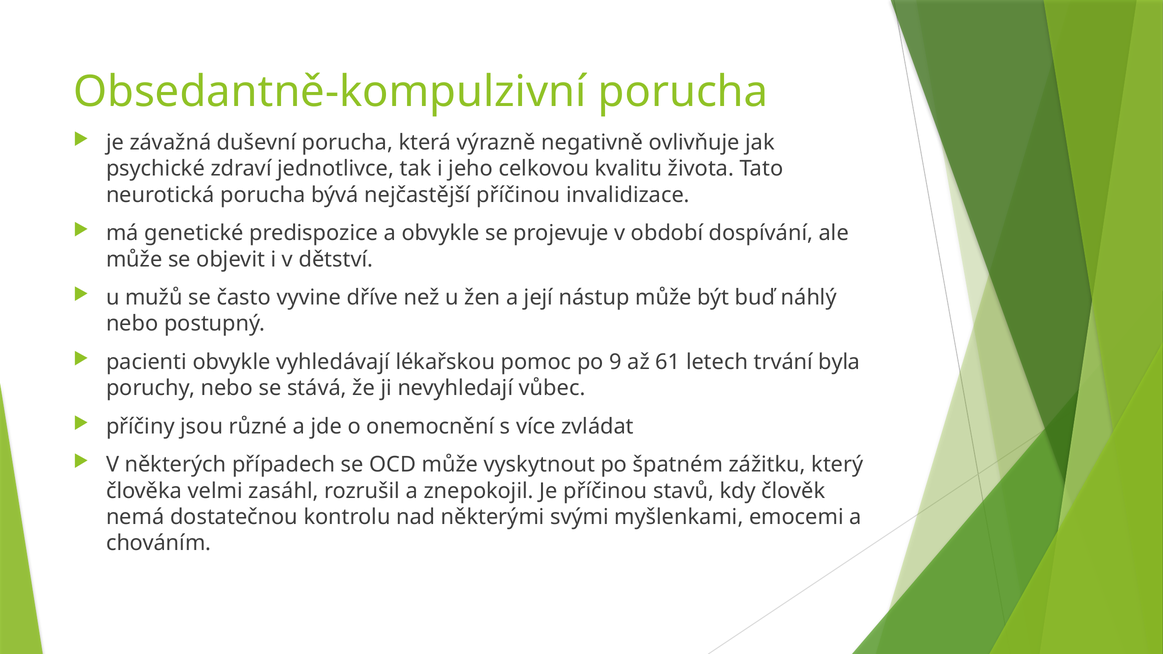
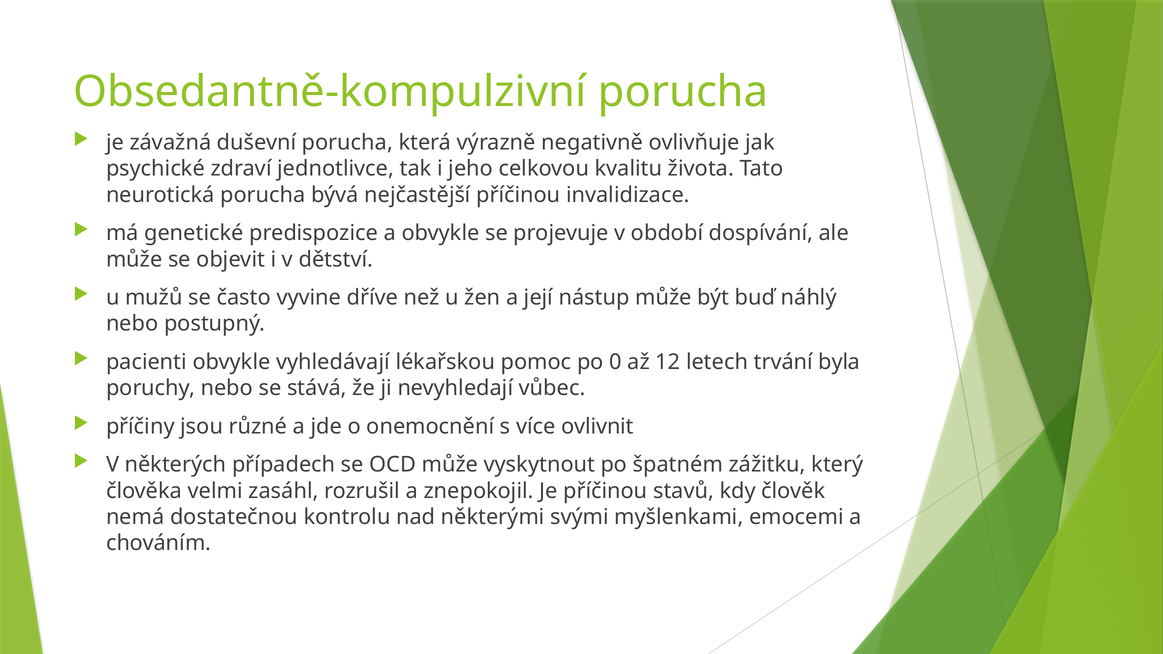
9: 9 -> 0 (616, 362)
61: 61 -> 12 (668, 362)
zvládat: zvládat -> ovlivnit (597, 427)
